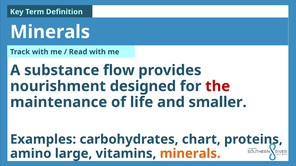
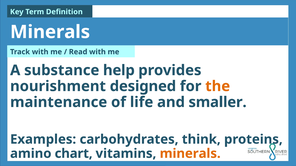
flow: flow -> help (119, 71)
the colour: red -> orange (218, 86)
chart: chart -> think (201, 140)
large: large -> chart (74, 154)
